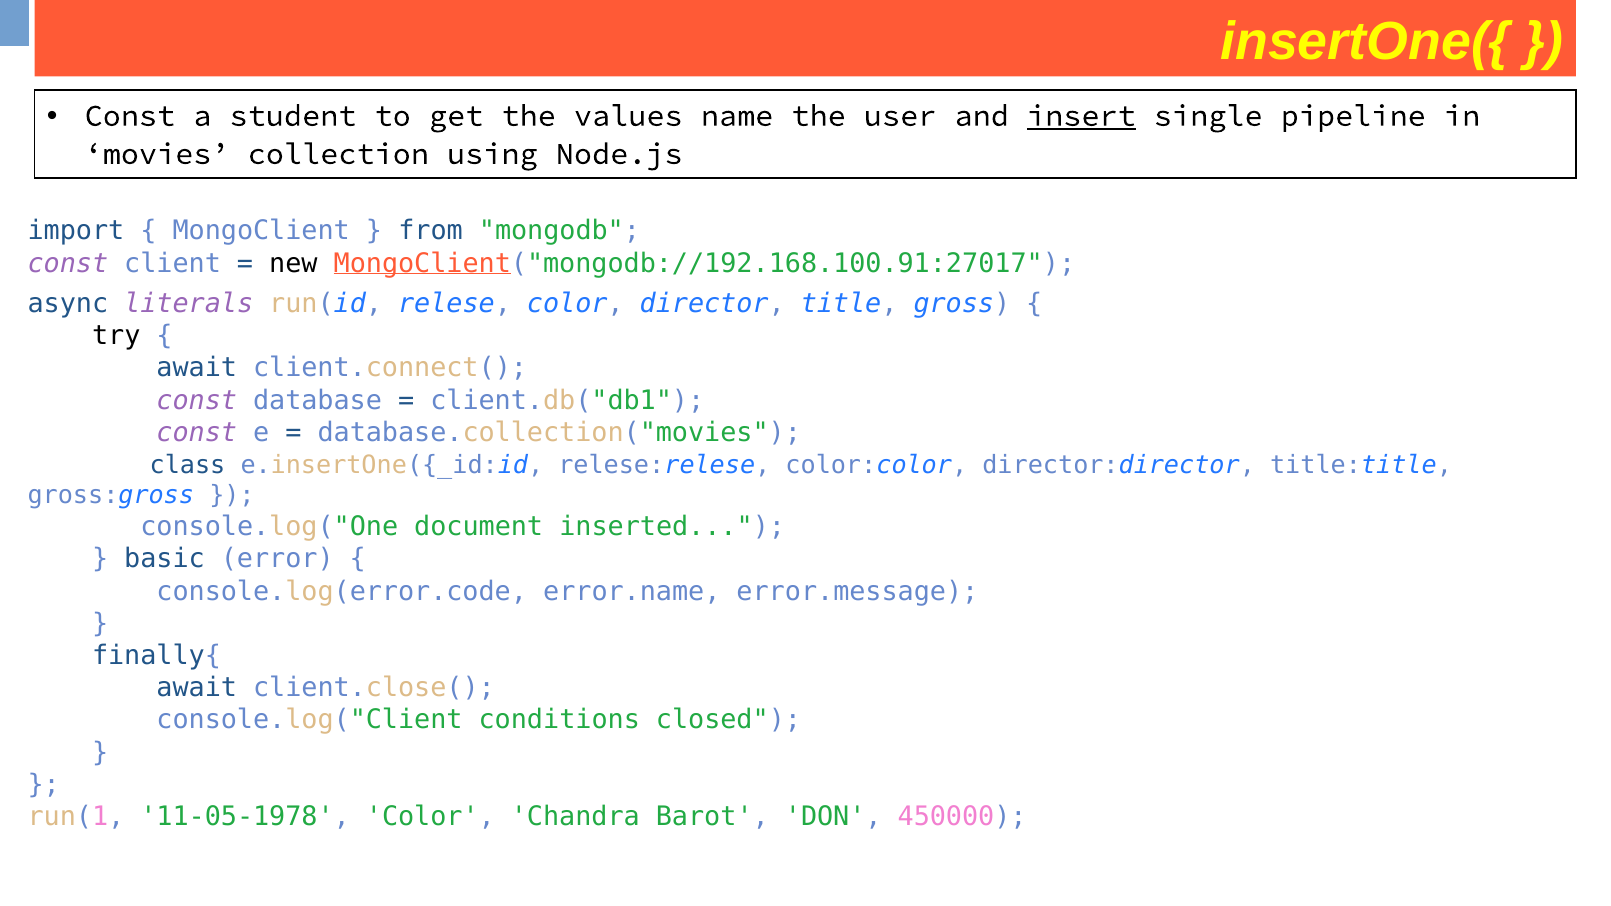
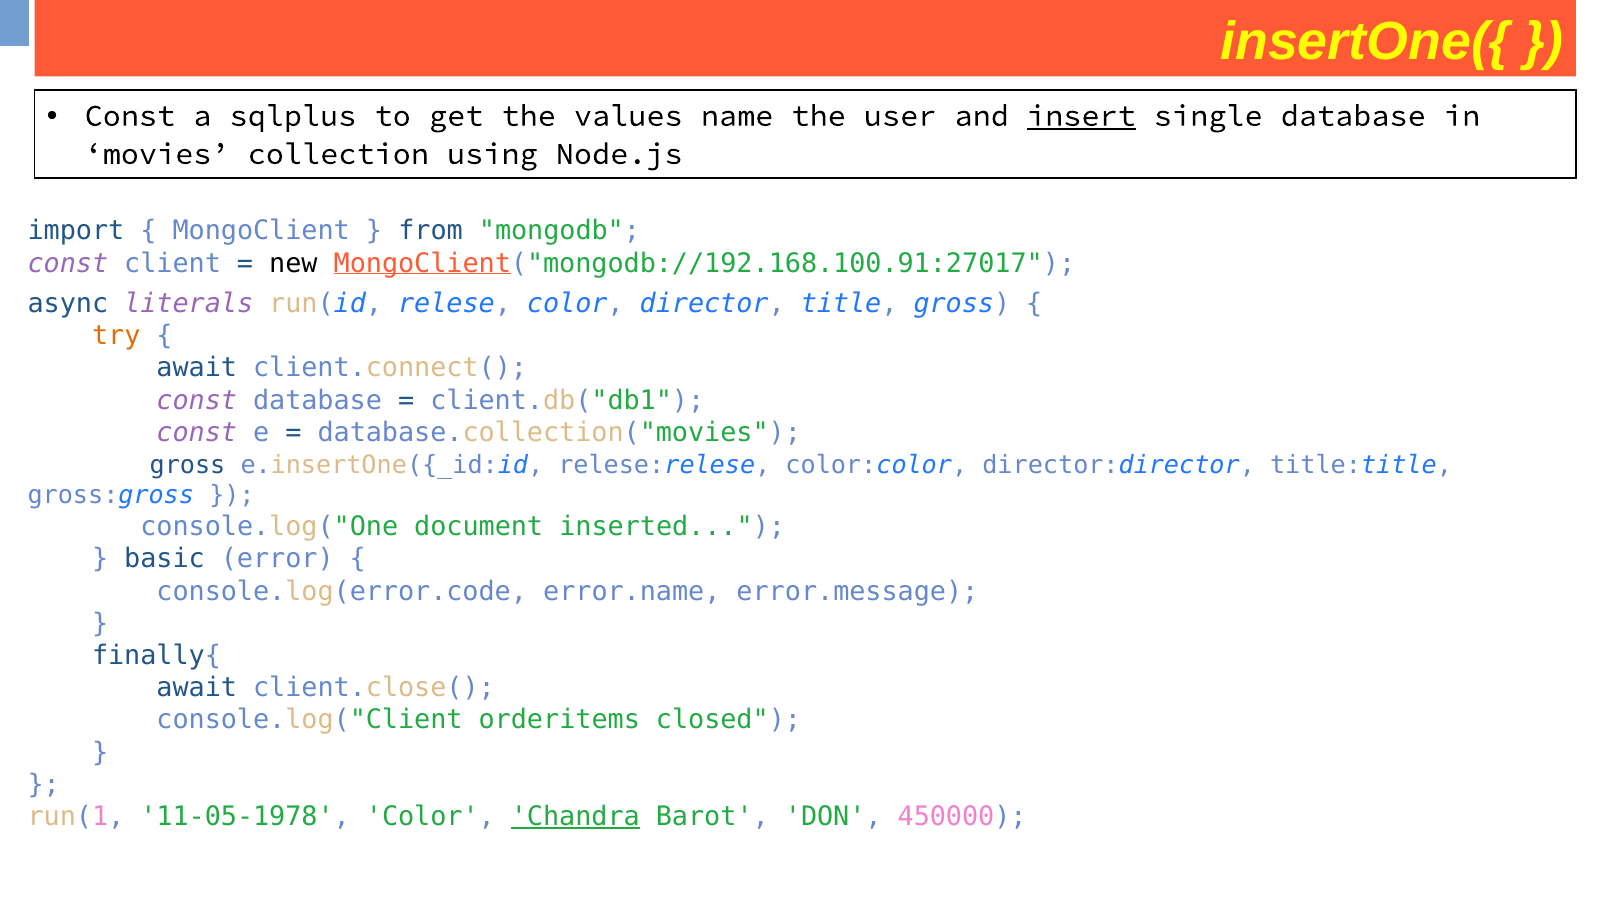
student: student -> sqlplus (293, 116)
single pipeline: pipeline -> database (1353, 116)
try colour: black -> orange (116, 336)
class: class -> gross (188, 465)
conditions: conditions -> orderitems (559, 720)
Chandra underline: none -> present (575, 817)
